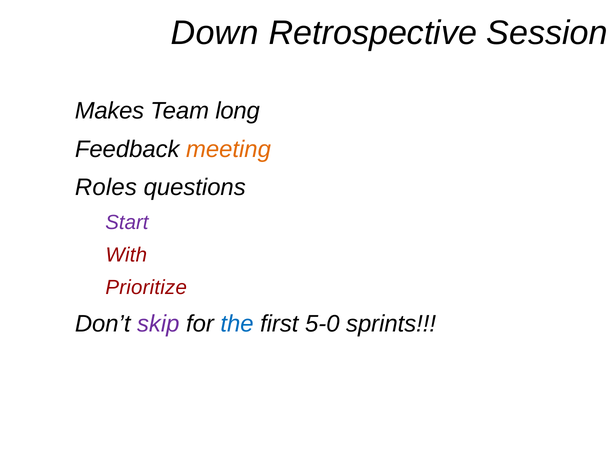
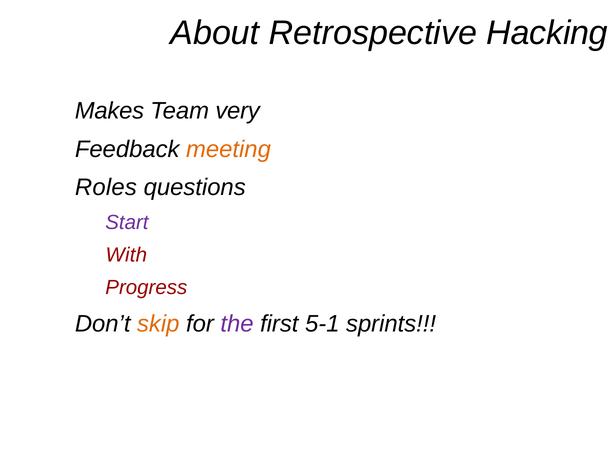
Down: Down -> About (215, 33)
Session: Session -> Hacking (547, 33)
long: long -> very (238, 111)
Prioritize: Prioritize -> Progress (146, 288)
skip colour: purple -> orange (158, 324)
the colour: blue -> purple (237, 324)
5-0: 5-0 -> 5-1 (322, 324)
